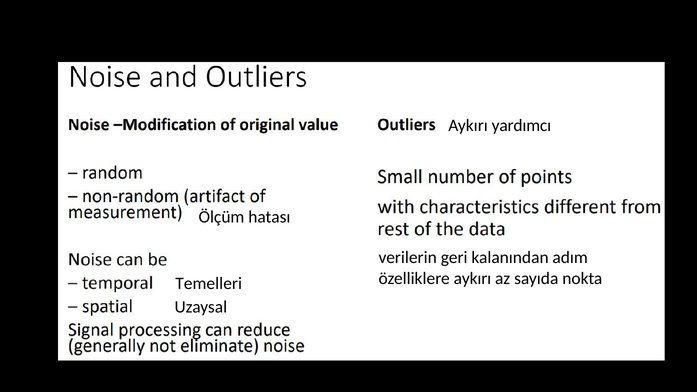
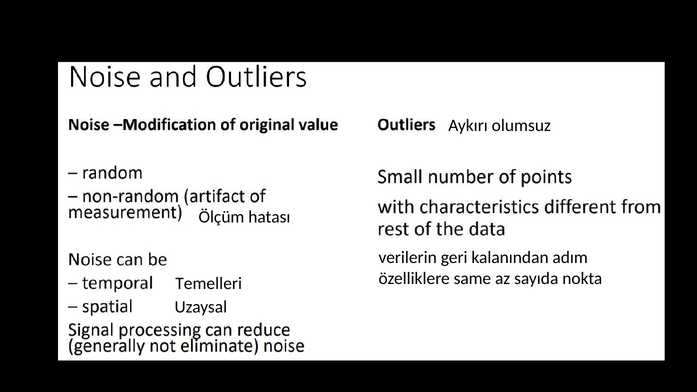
yardımcı: yardımcı -> olumsuz (521, 125)
özelliklere aykırı: aykırı -> same (472, 278)
